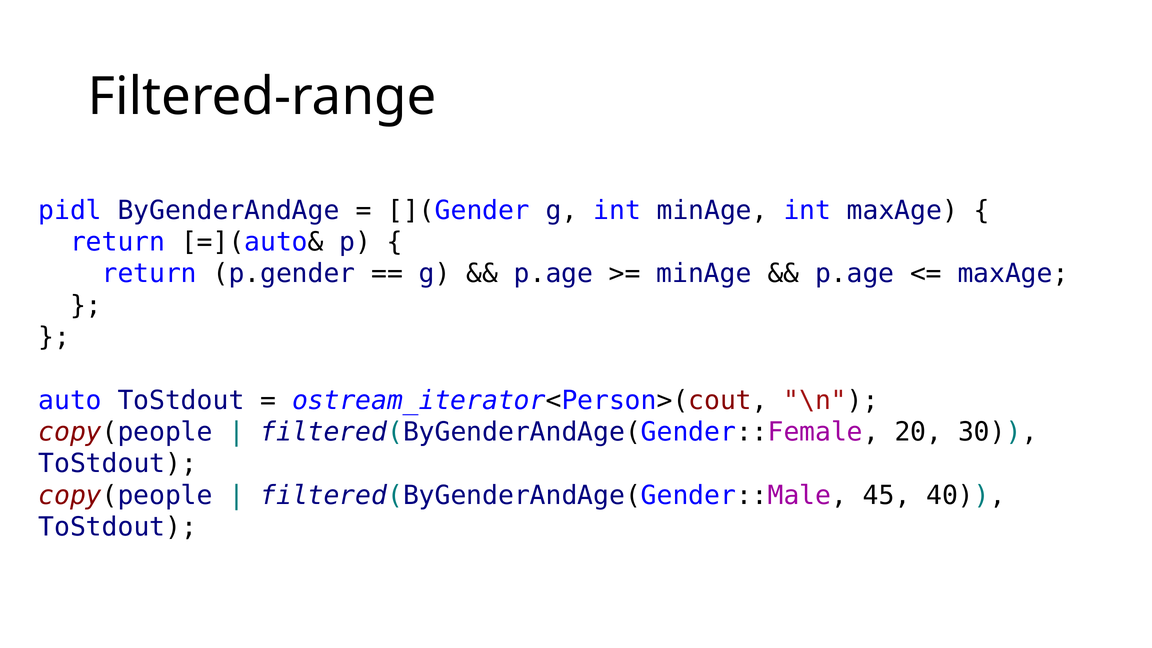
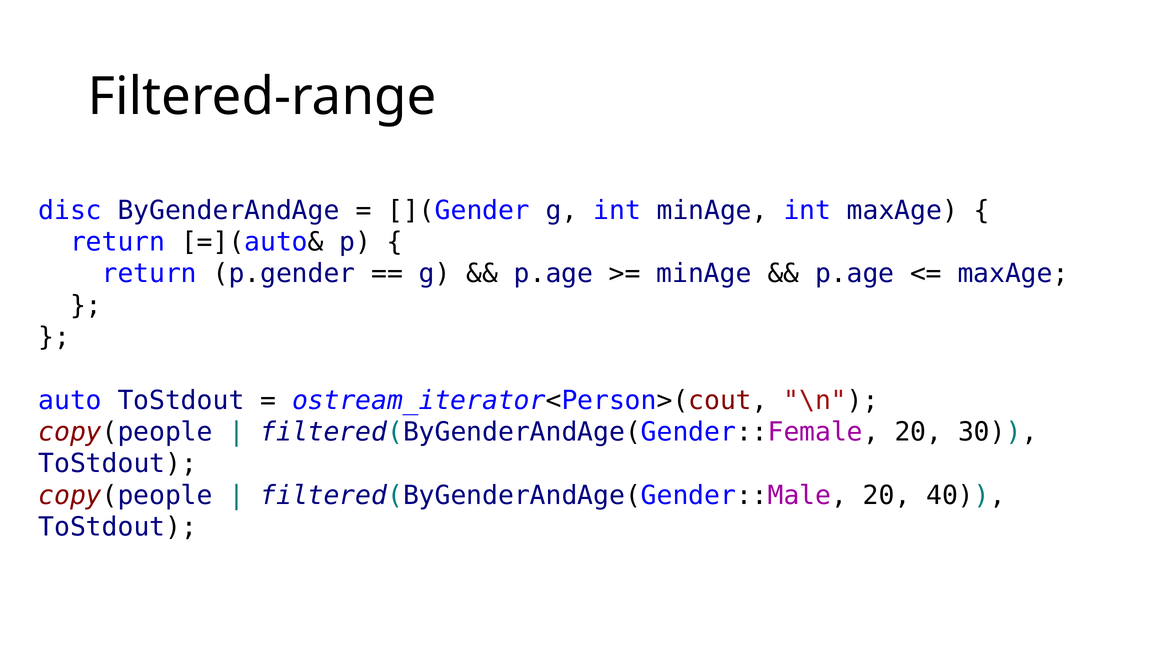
pidl: pidl -> disc (70, 210)
filtered(ByGenderAndAge(Gender::Male 45: 45 -> 20 (887, 495)
